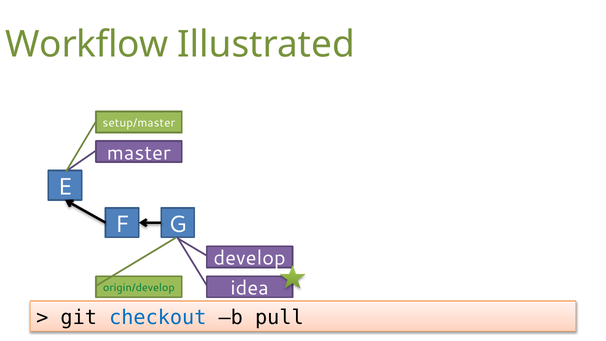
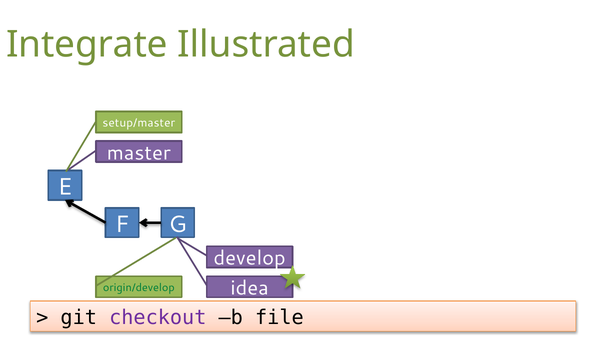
Workflow: Workflow -> Integrate (87, 45)
checkout colour: blue -> purple (158, 317)
pull: pull -> file (279, 317)
